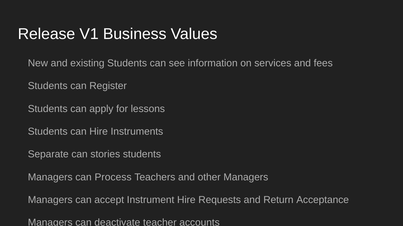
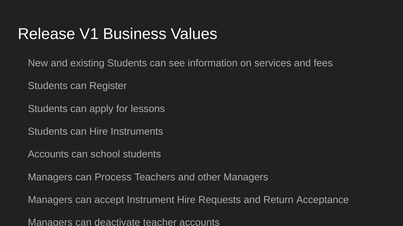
Separate: Separate -> Accounts (48, 155)
stories: stories -> school (105, 155)
